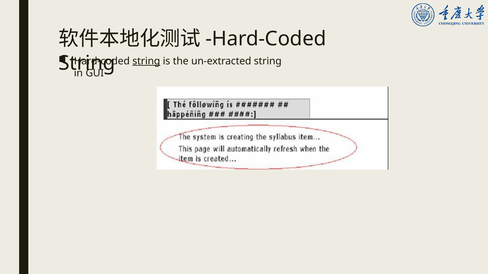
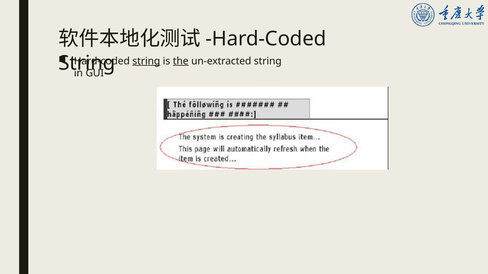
the underline: none -> present (181, 61)
